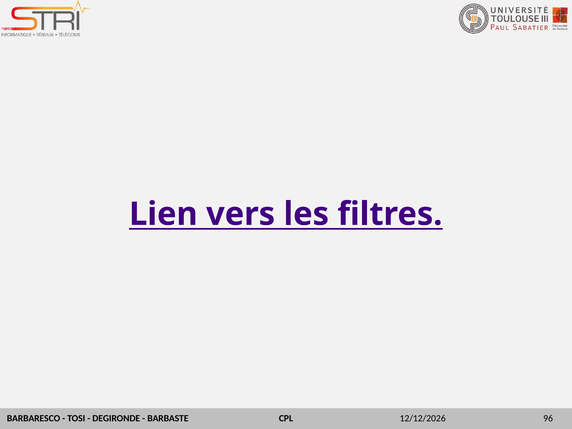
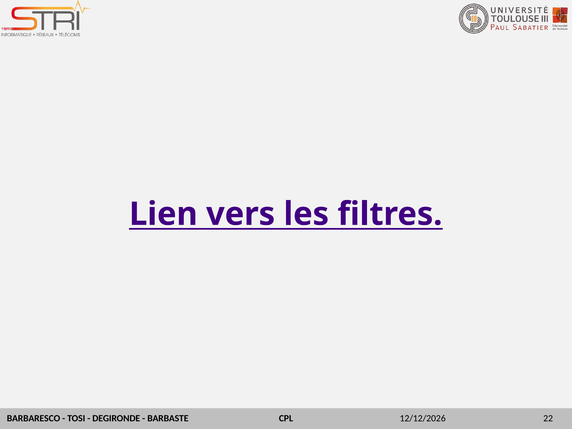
96: 96 -> 22 (548, 418)
